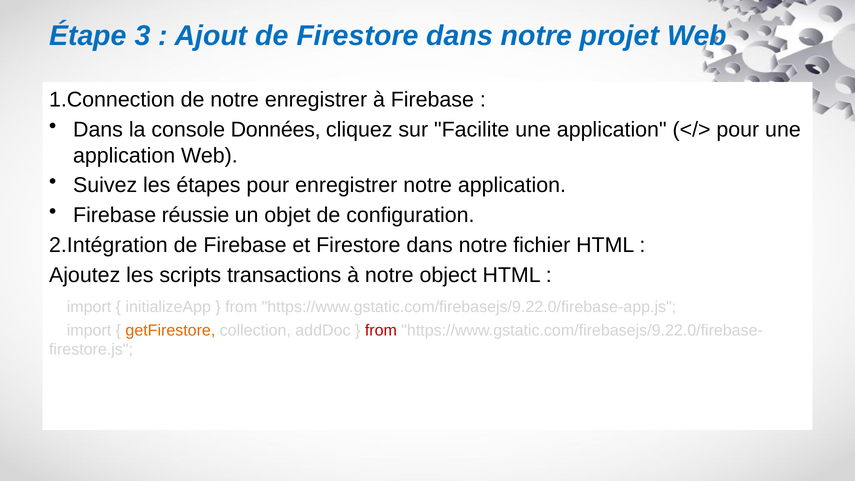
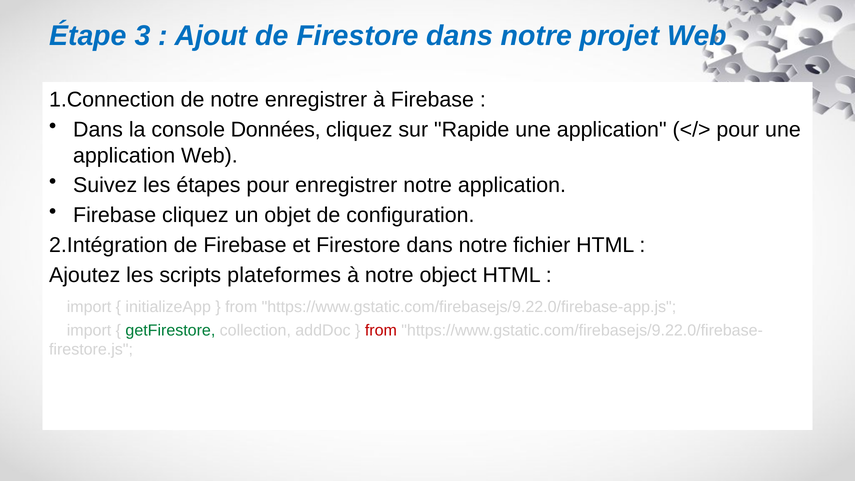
Facilite: Facilite -> Rapide (472, 130)
Firebase réussie: réussie -> cliquez (195, 215)
transactions: transactions -> plateformes (284, 275)
getFirestore colour: orange -> green (170, 330)
